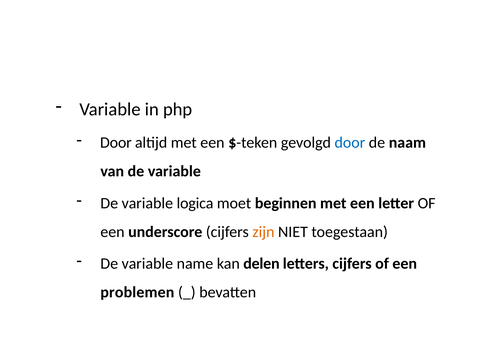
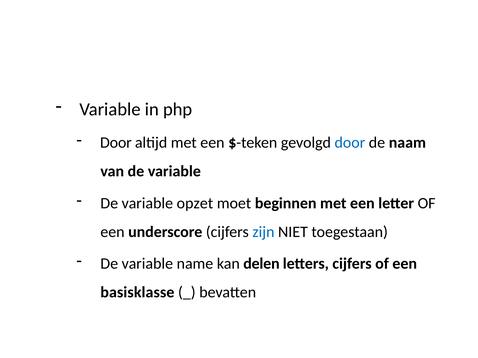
logica: logica -> opzet (195, 203)
zijn colour: orange -> blue (263, 232)
problemen: problemen -> basisklasse (137, 293)
